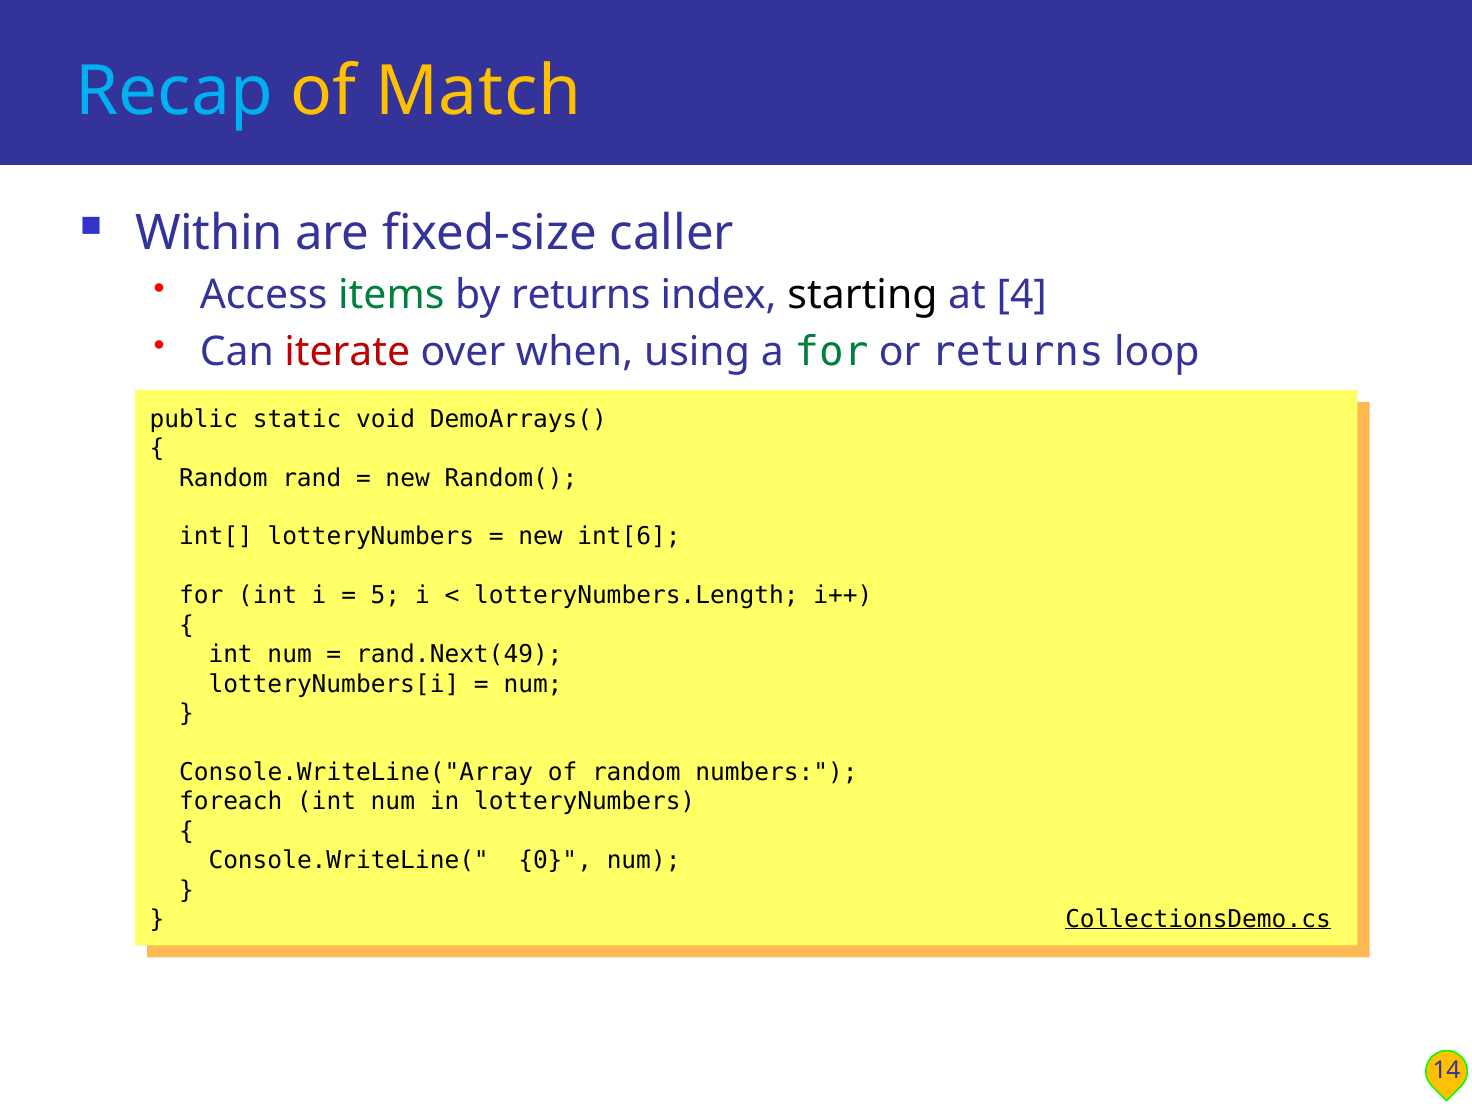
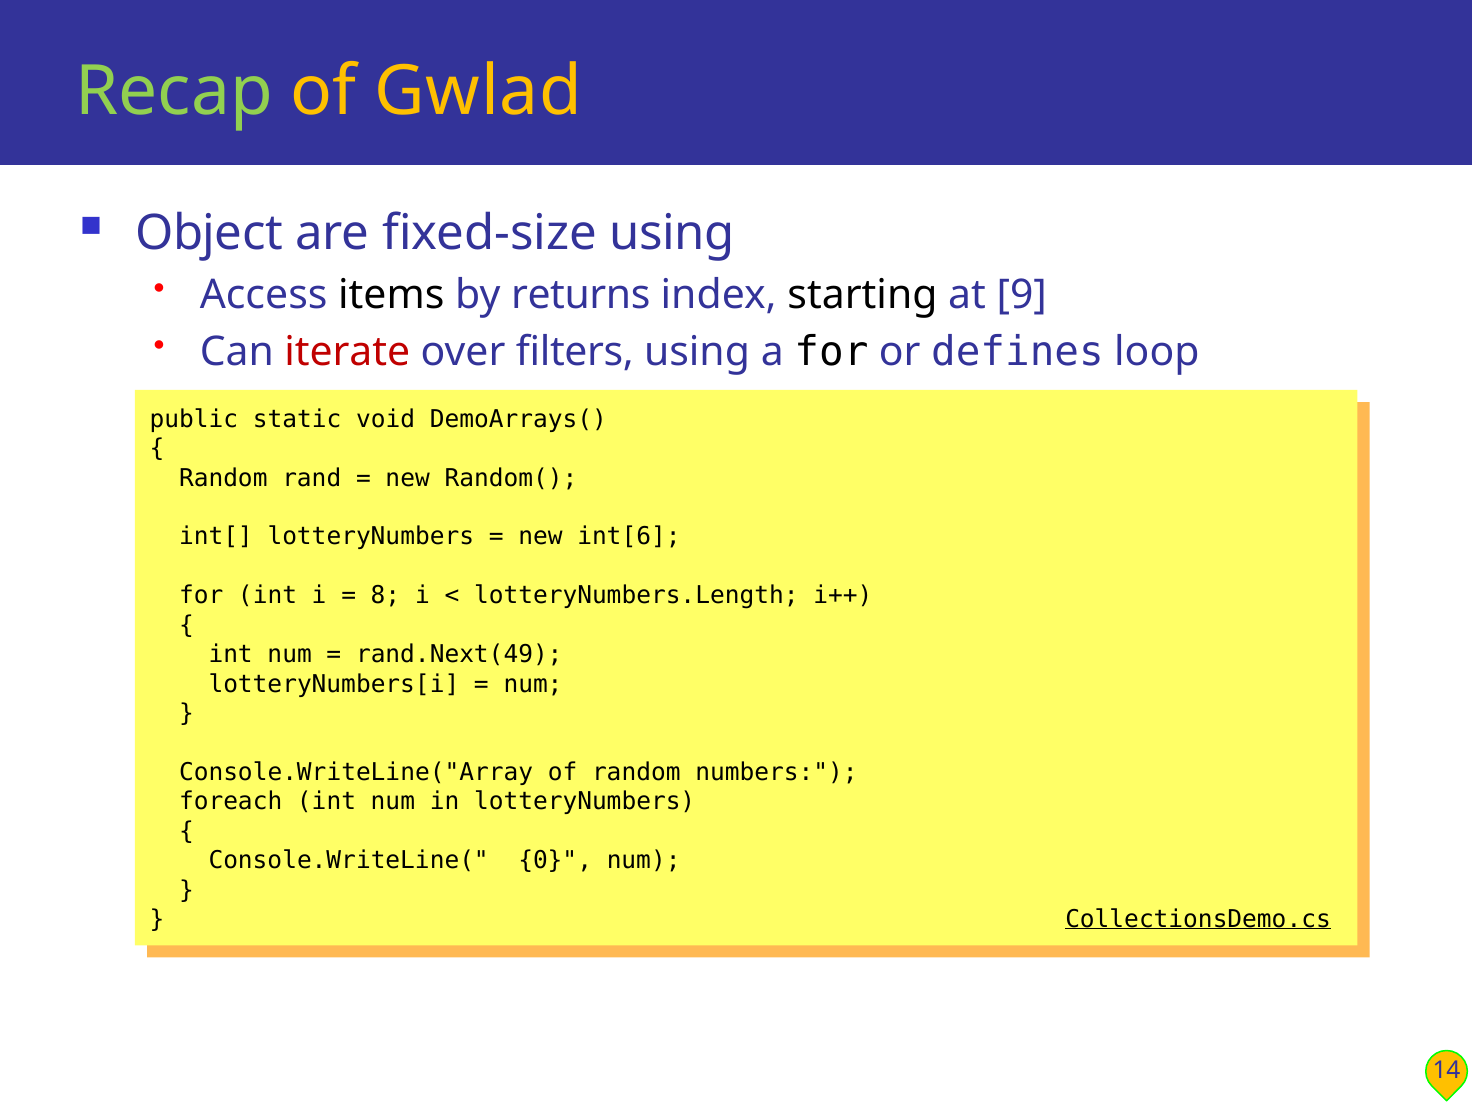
Recap colour: light blue -> light green (174, 92)
Match: Match -> Gwlad (478, 92)
Within: Within -> Object (209, 233)
fixed-size caller: caller -> using (672, 233)
items colour: green -> black (391, 295)
4: 4 -> 9 (1022, 295)
when: when -> filters (575, 352)
for colour: green -> black (831, 352)
or returns: returns -> defines (1017, 352)
5: 5 -> 8 (385, 596)
